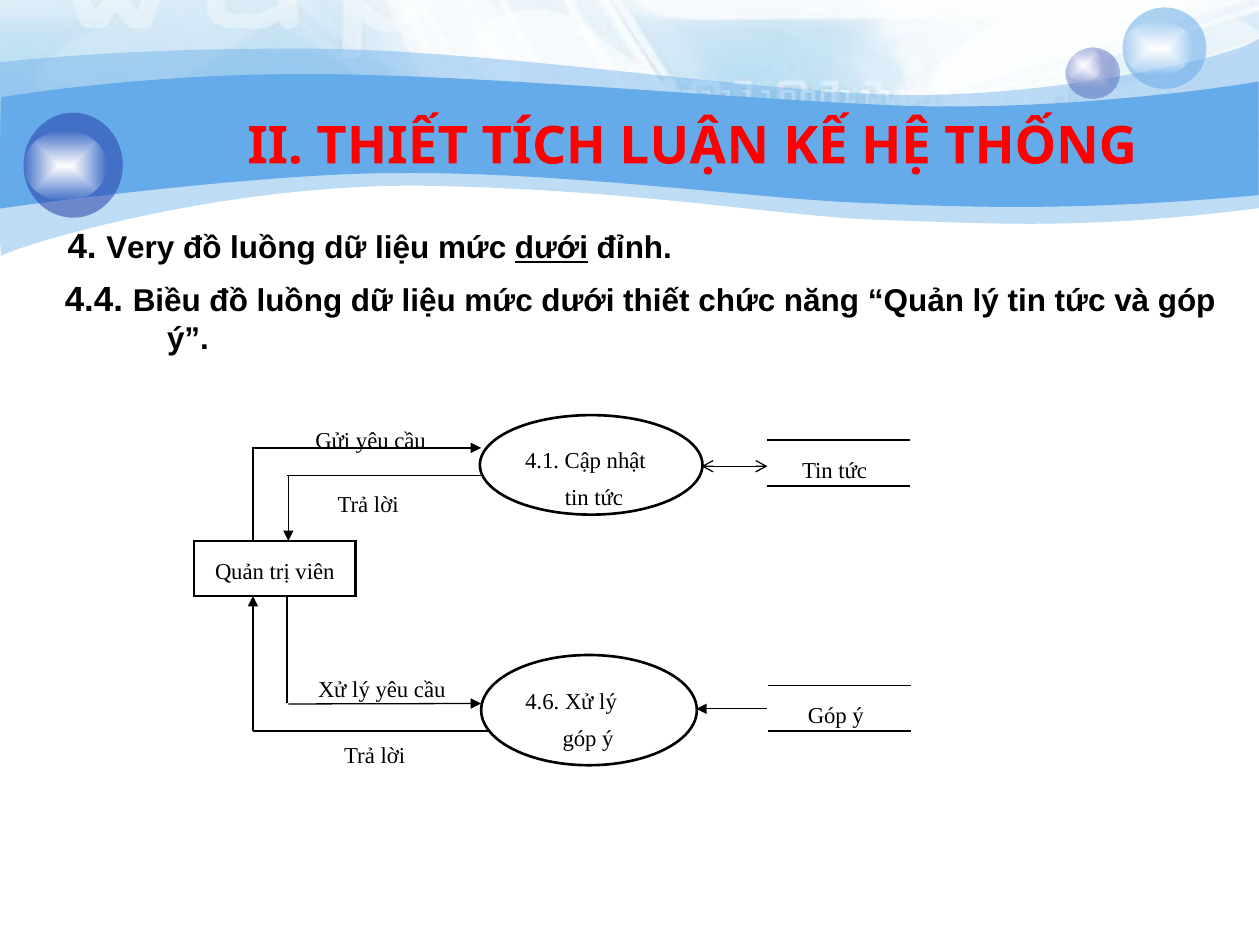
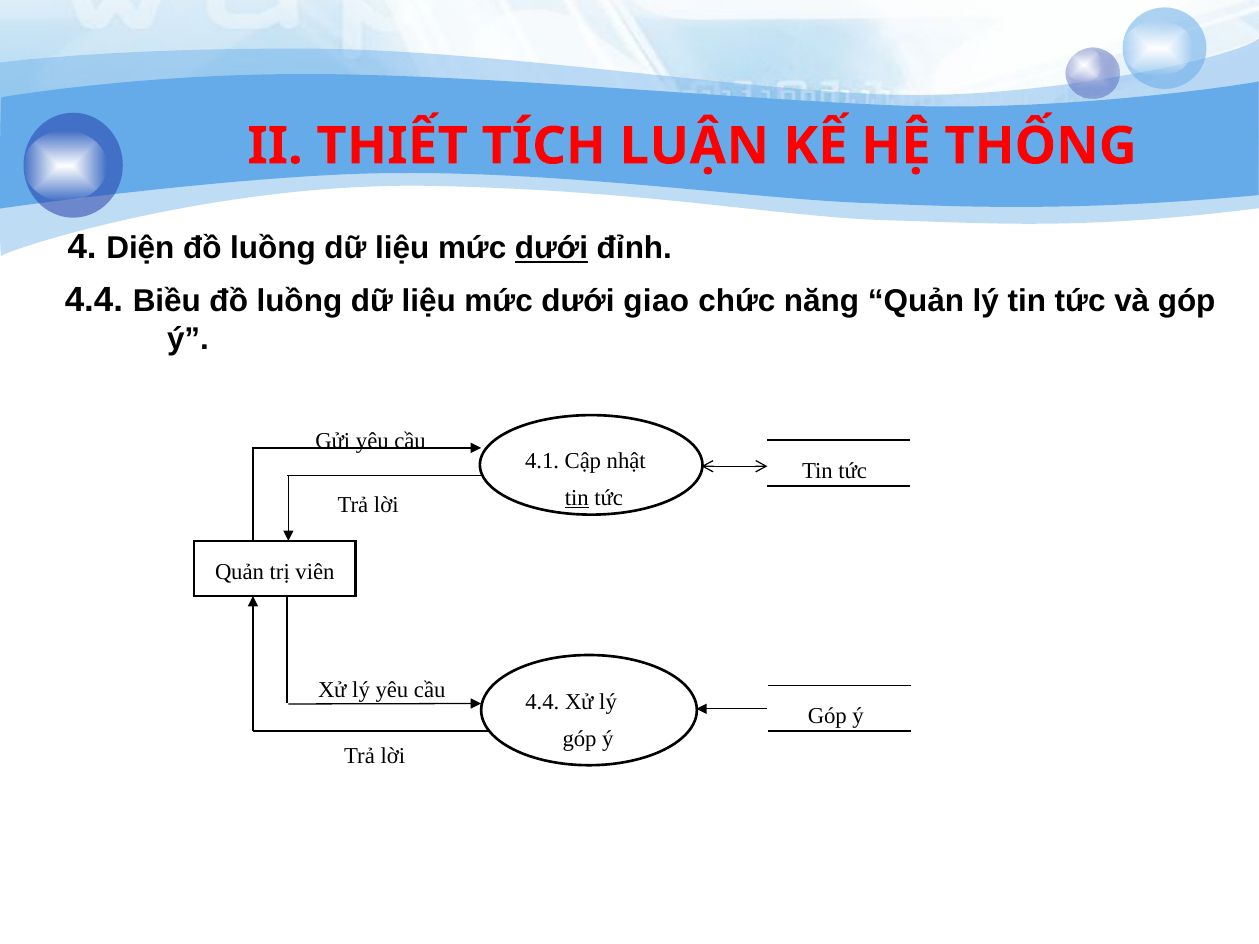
Very: Very -> Diện (140, 249)
dưới thiết: thiết -> giao (656, 301)
tin underline: none -> present (577, 498)
4.6: 4.6 -> 4.4 (542, 702)
